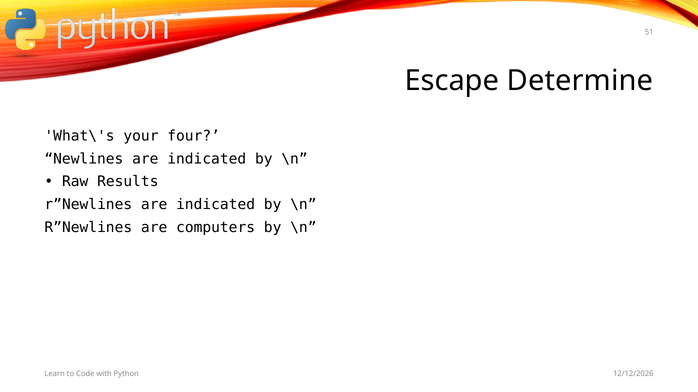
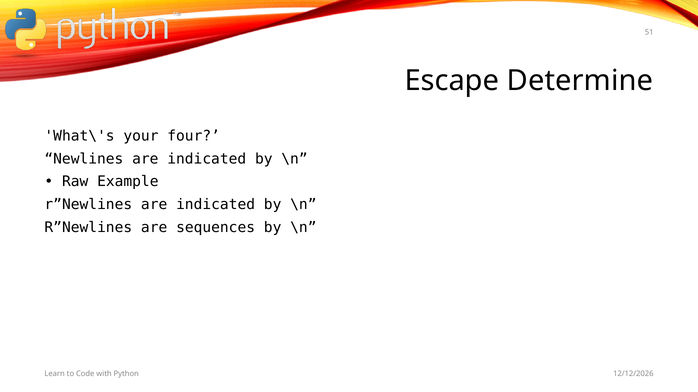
Results: Results -> Example (128, 182)
computers: computers -> sequences (216, 228)
